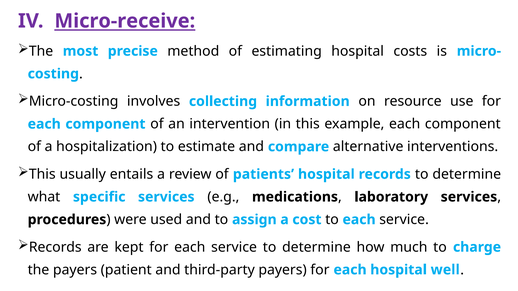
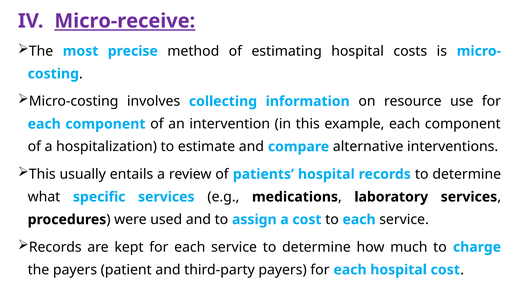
hospital well: well -> cost (445, 270)
